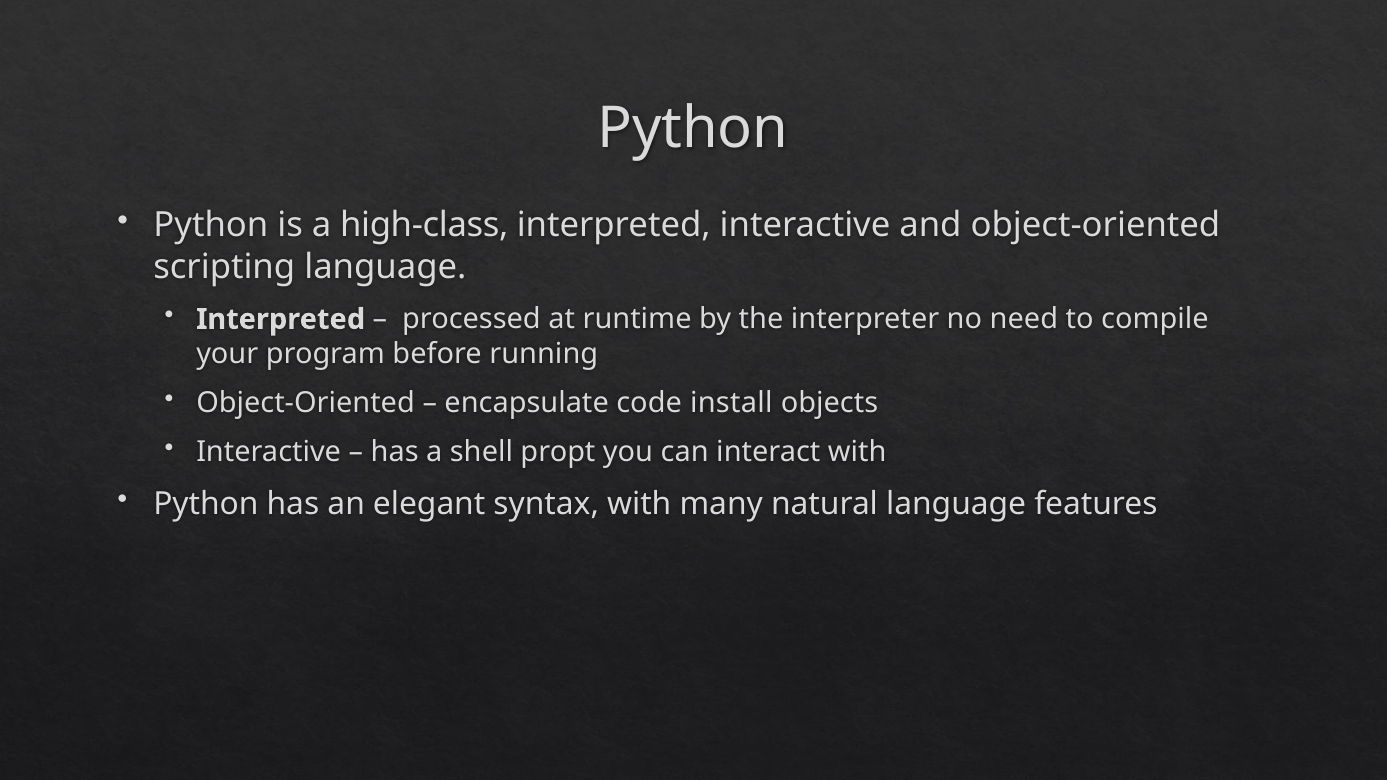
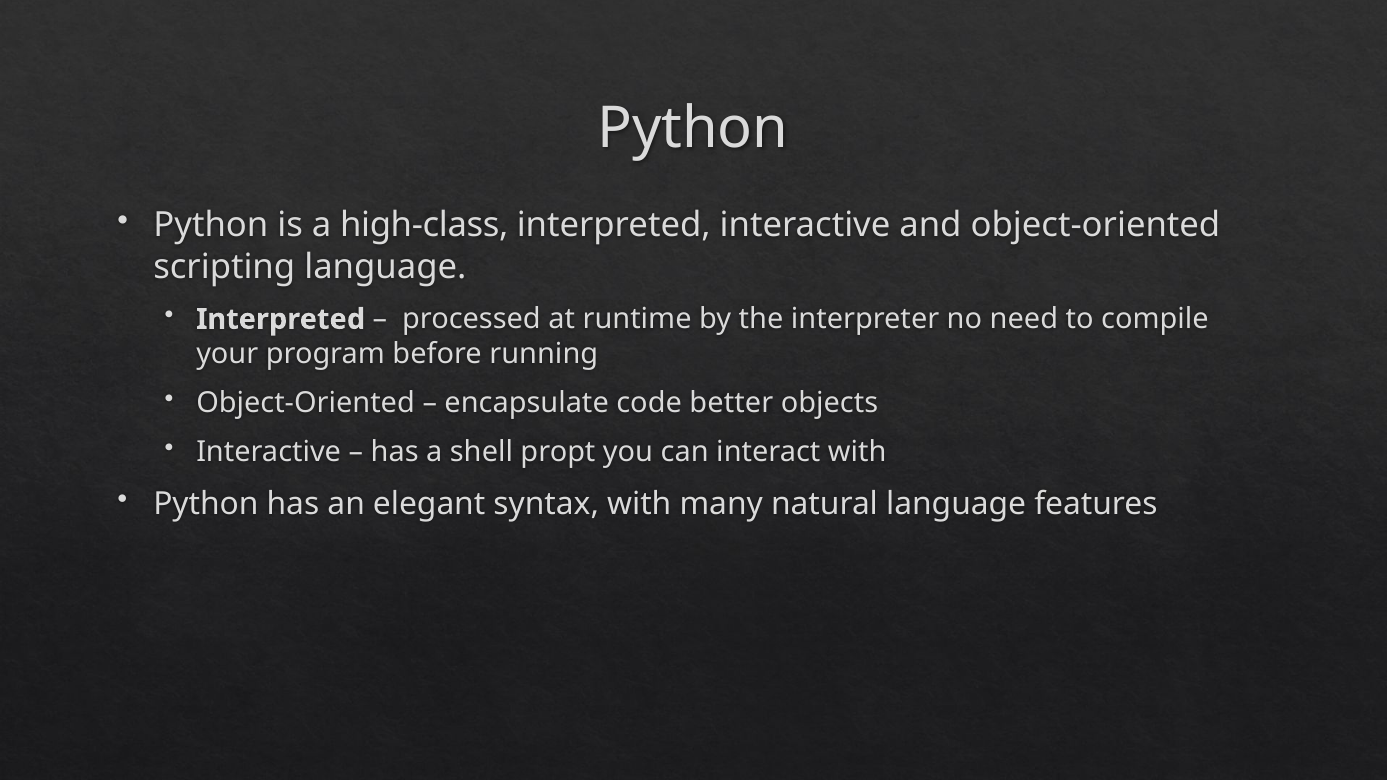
install: install -> better (731, 403)
